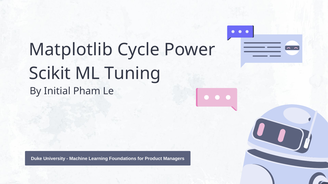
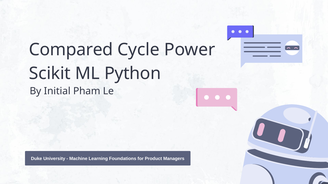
Matplotlib: Matplotlib -> Compared (71, 50)
Tuning: Tuning -> Python (133, 74)
